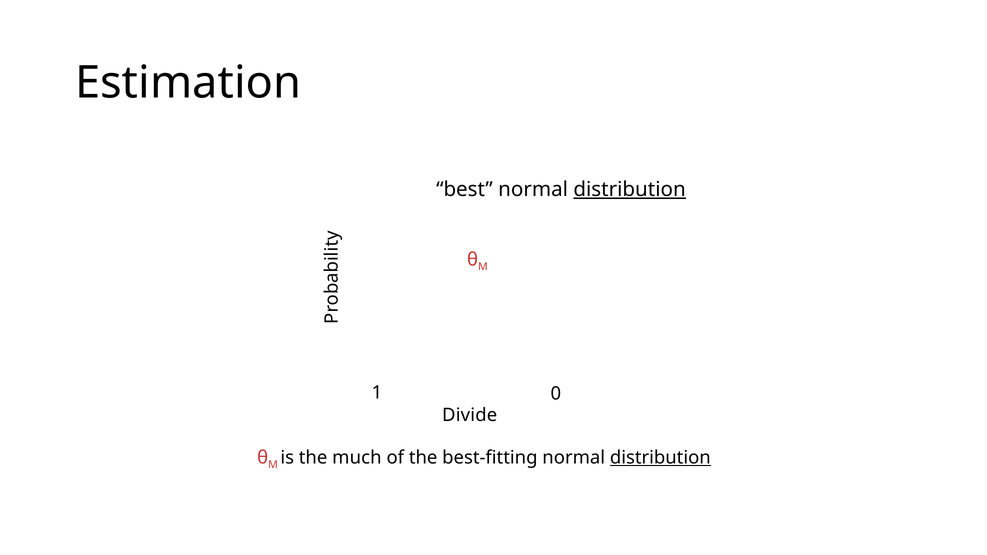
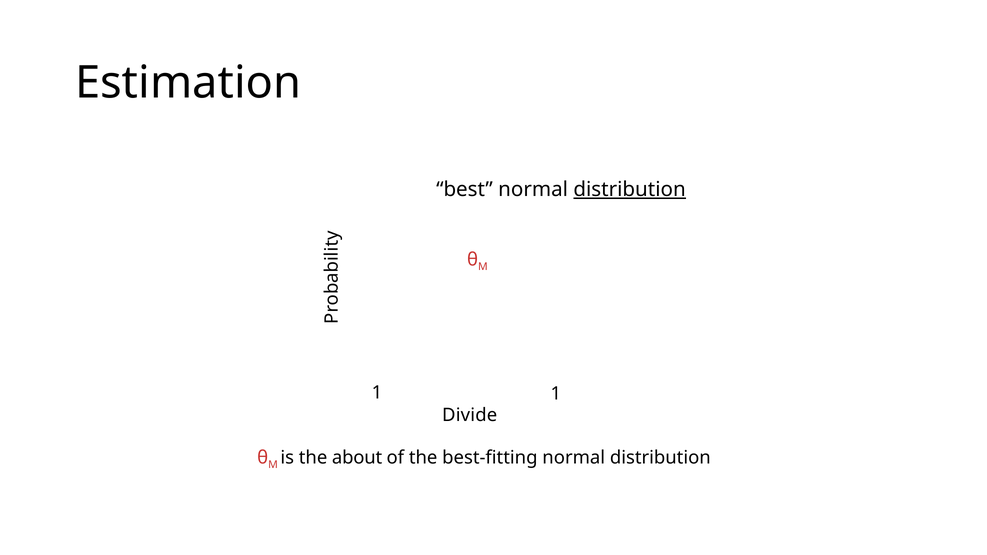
1 0: 0 -> 1 (556, 394)
much: much -> about (357, 458)
distribution underline: present -> none (660, 458)
